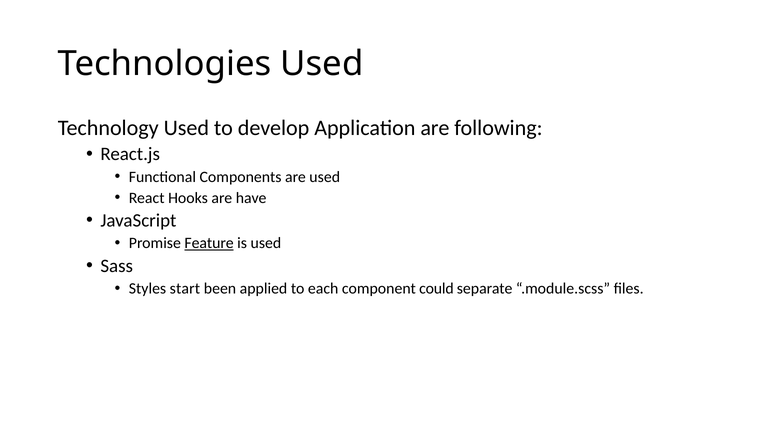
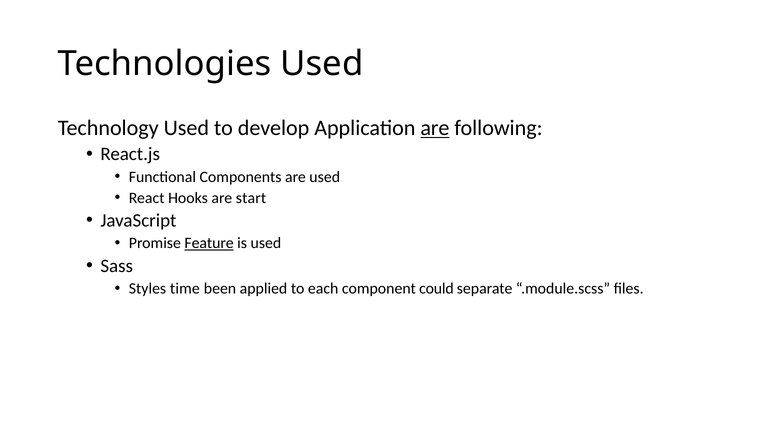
are underline: none -> present (435, 128)
have: have -> start (251, 198)
start: start -> time (185, 289)
